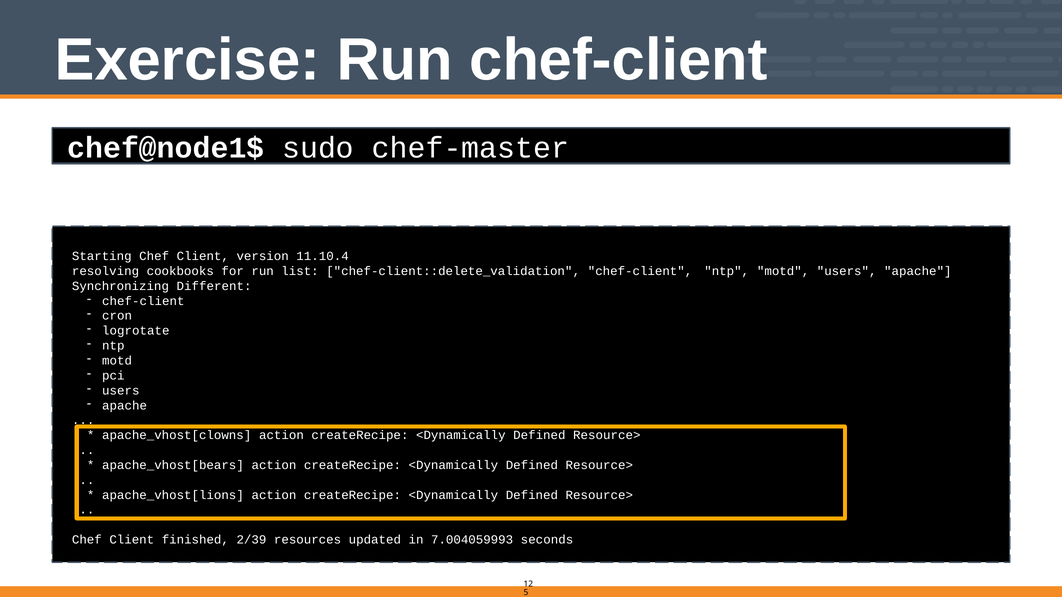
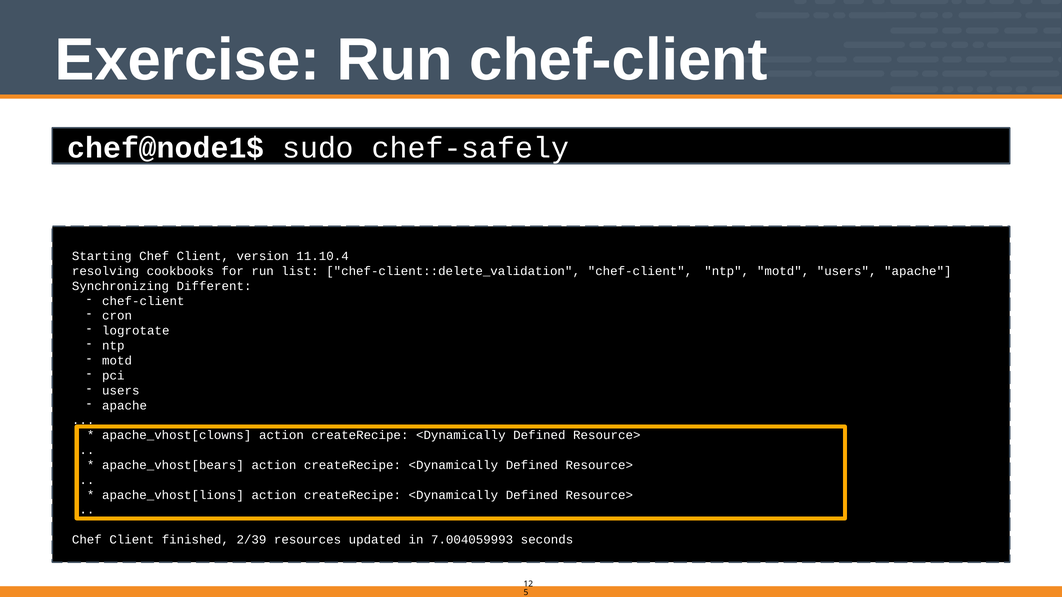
chef-master: chef-master -> chef-safely (470, 148)
